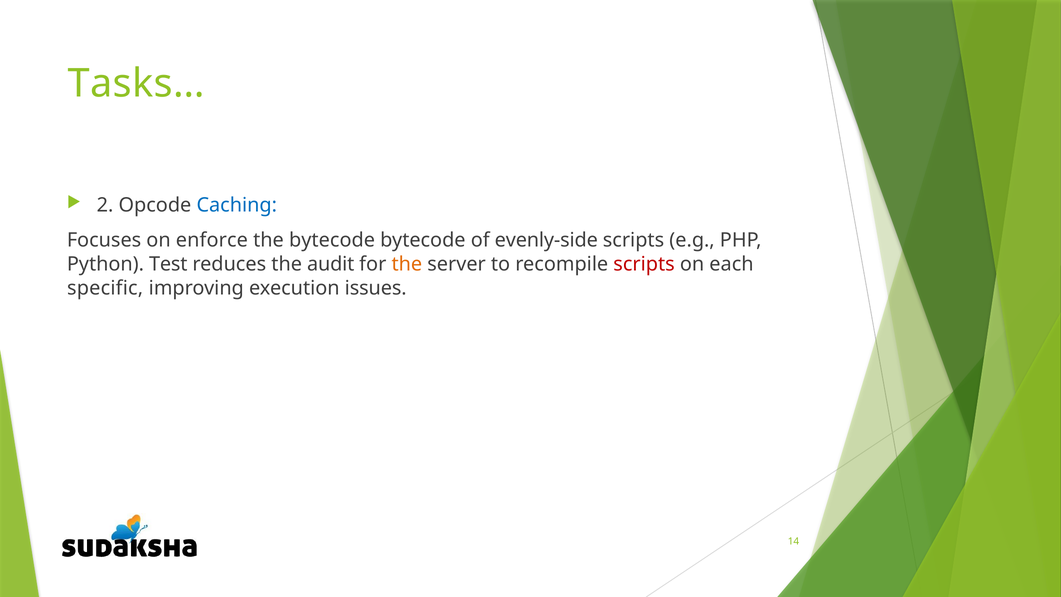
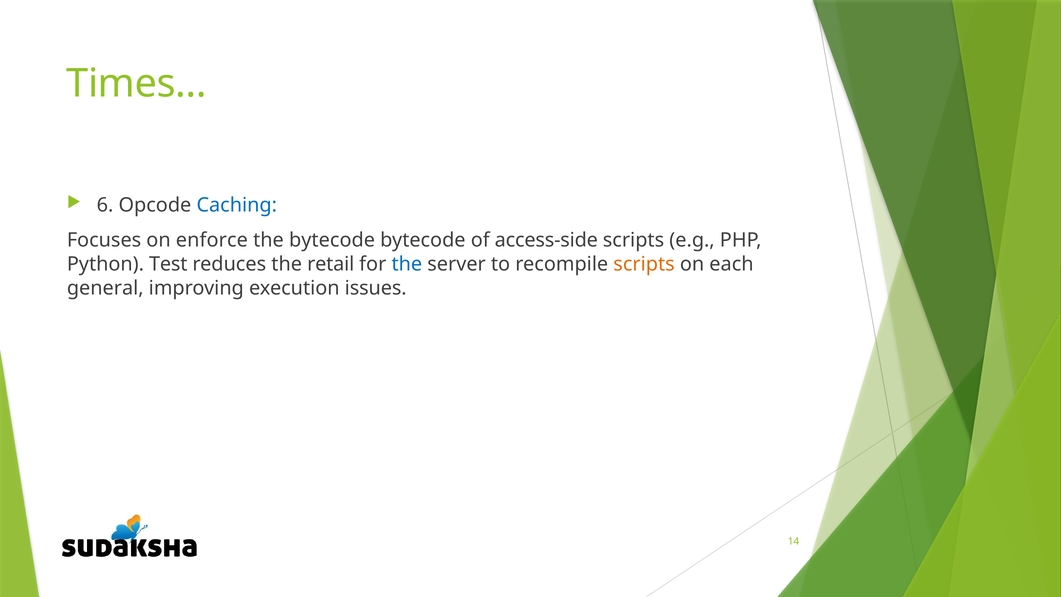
Tasks…: Tasks… -> Times… (137, 84)
2: 2 -> 6 (105, 205)
evenly-side: evenly-side -> access-side (546, 240)
audit: audit -> retail (331, 264)
the colour: orange -> blue (407, 264)
scripts colour: red -> orange (644, 264)
specific: specific -> general (105, 288)
